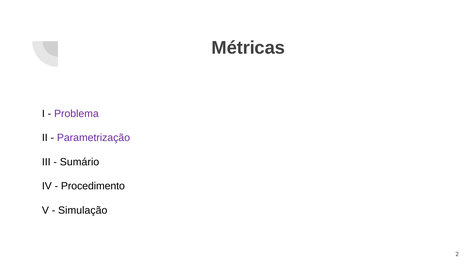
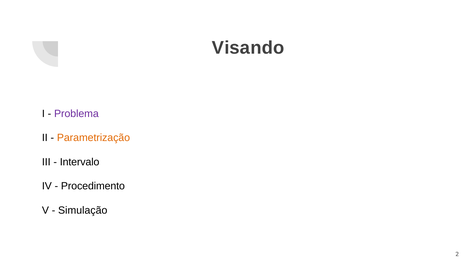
Métricas: Métricas -> Visando (248, 48)
Parametrização colour: purple -> orange (93, 138)
Sumário: Sumário -> Intervalo (80, 162)
